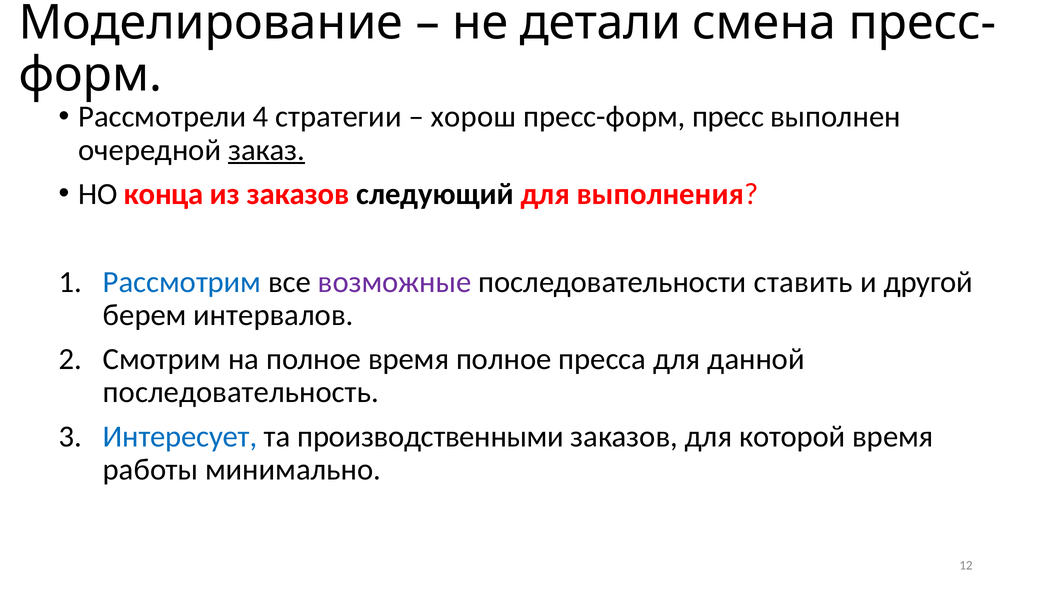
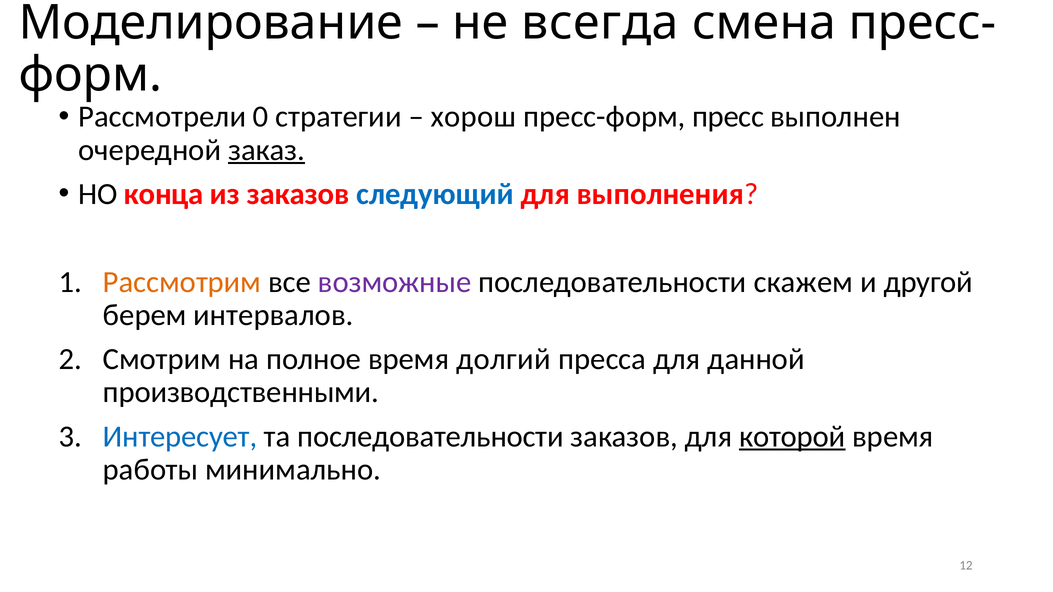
детали: детали -> всегда (600, 23)
4: 4 -> 0 (261, 117)
следующий colour: black -> blue (435, 194)
Рассмотрим colour: blue -> orange (182, 282)
ставить: ставить -> скажем (803, 282)
время полное: полное -> долгий (504, 359)
последовательность: последовательность -> производственными (241, 393)
та производственными: производственными -> последовательности (431, 437)
которой underline: none -> present (792, 437)
